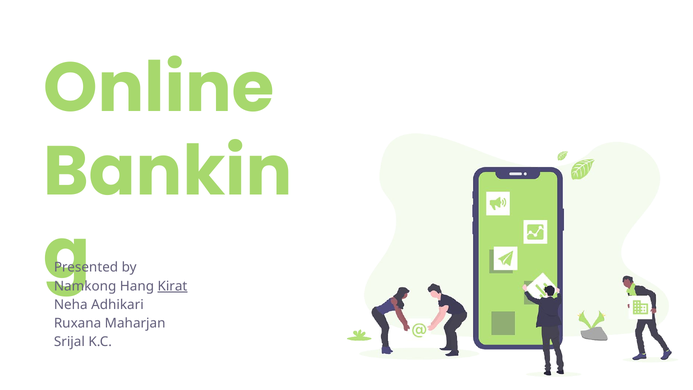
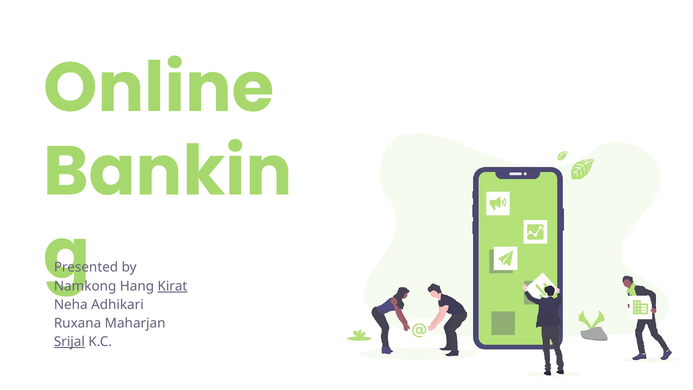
Srijal underline: none -> present (69, 342)
